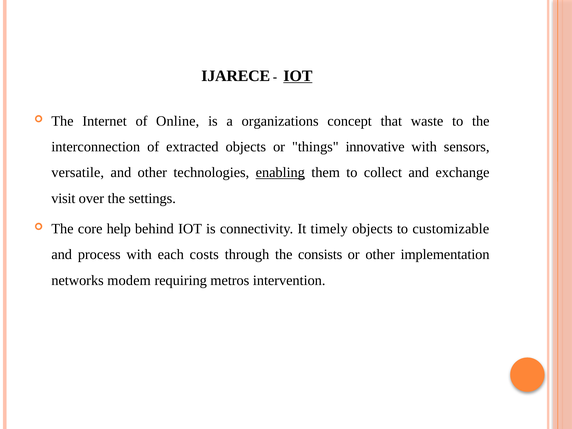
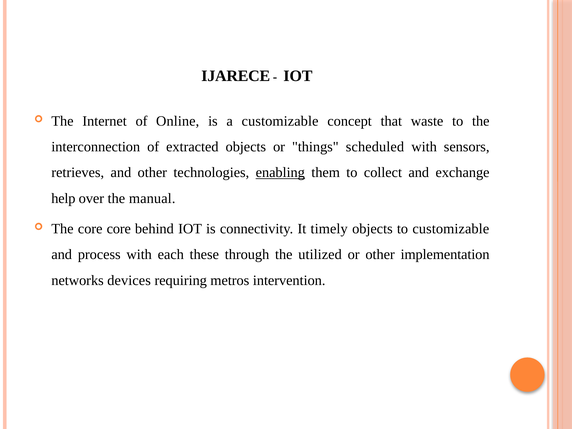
IOT underline: present -> none (298, 76)
a organizations: organizations -> customizable (280, 121)
innovative: innovative -> scheduled (375, 147)
versatile: versatile -> retrieves (78, 173)
visit: visit -> help (63, 198)
settings: settings -> manual (152, 198)
core help: help -> core (119, 229)
costs: costs -> these (204, 255)
consists: consists -> utilized (320, 255)
modem: modem -> devices (129, 280)
